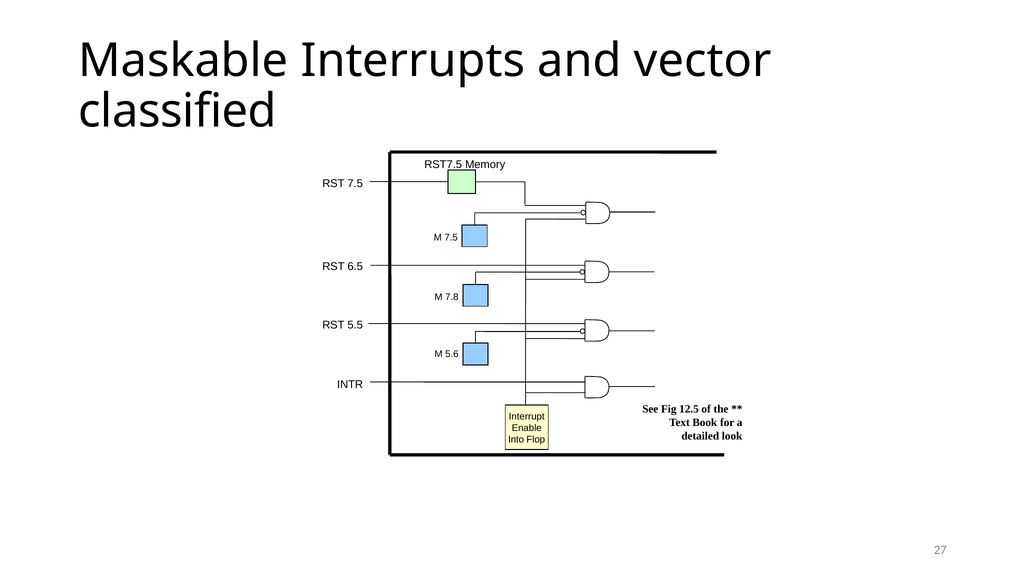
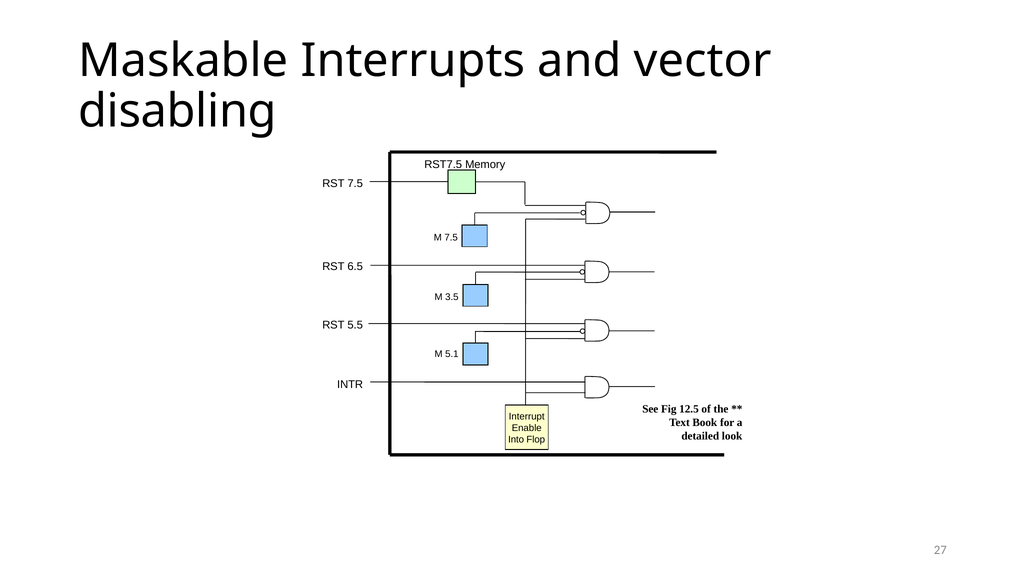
classified: classified -> disabling (177, 111)
7.8: 7.8 -> 3.5 (452, 298)
5.6: 5.6 -> 5.1 (452, 355)
